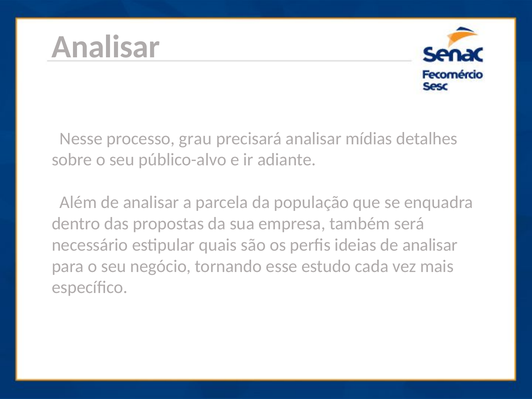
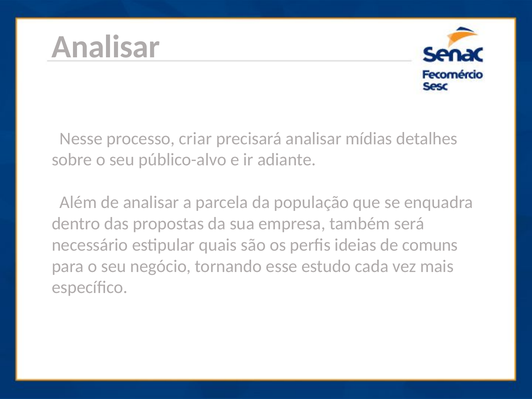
grau: grau -> criar (195, 139)
ideias de analisar: analisar -> comuns (430, 245)
